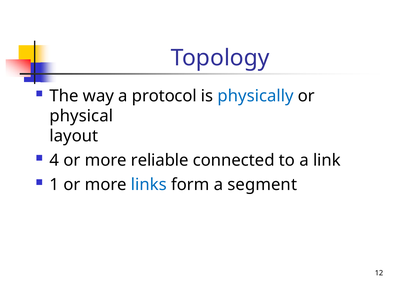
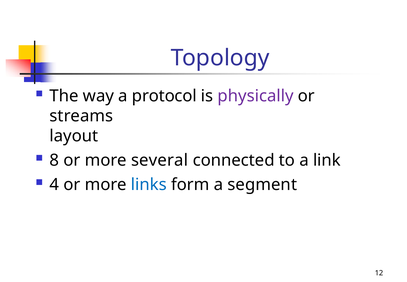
physically colour: blue -> purple (256, 96)
physical: physical -> streams (81, 116)
4: 4 -> 8 (54, 160)
reliable: reliable -> several (160, 160)
1: 1 -> 4 (54, 184)
